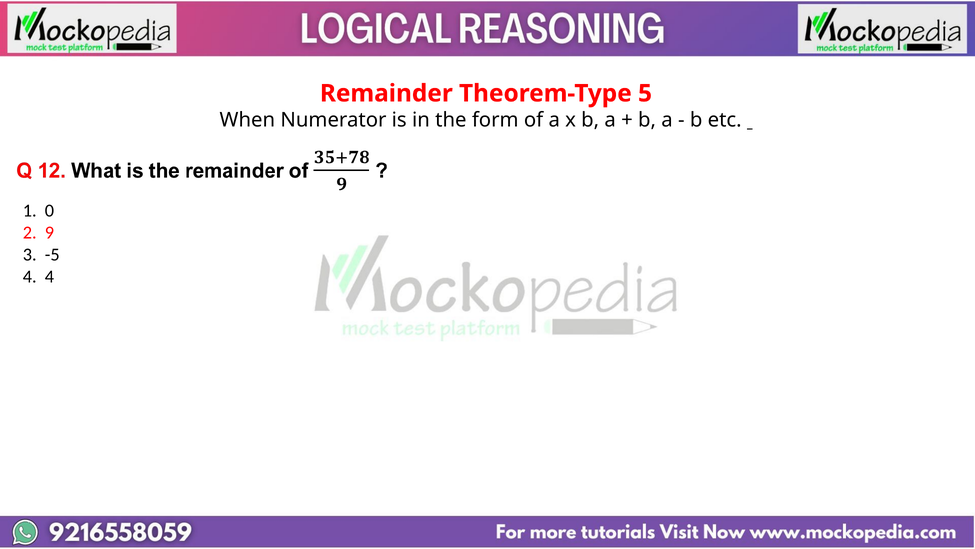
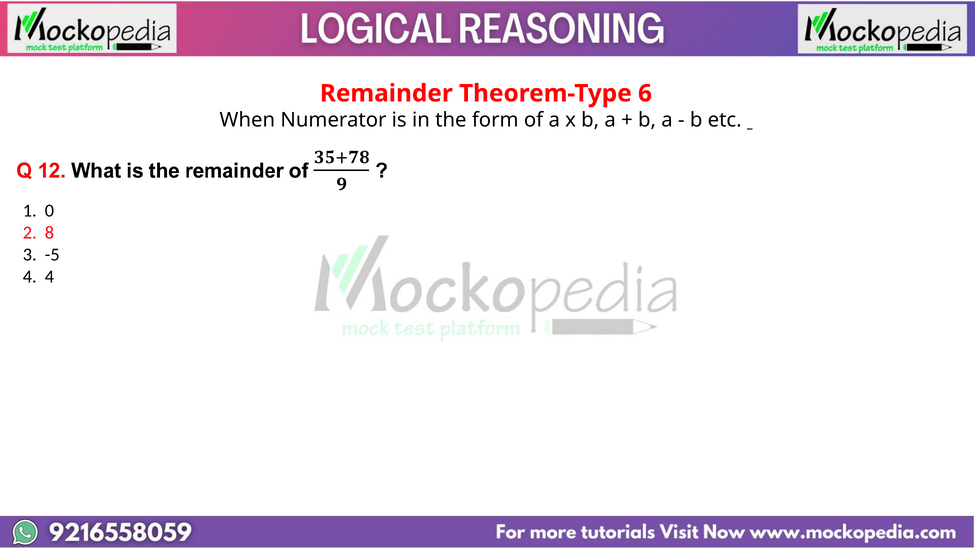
5: 5 -> 6 (645, 93)
9: 9 -> 8 (49, 233)
